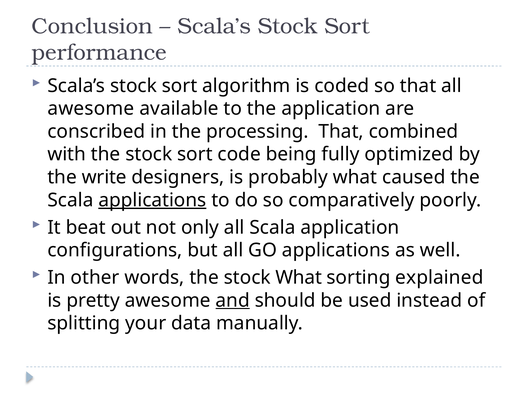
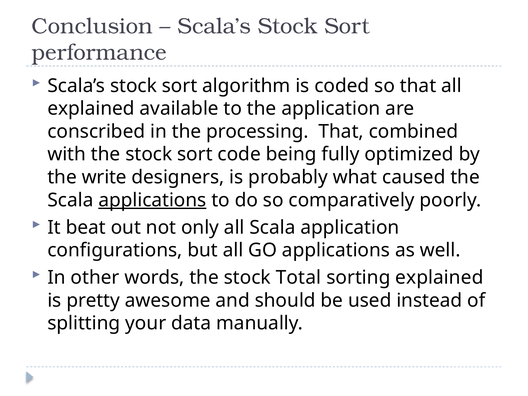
awesome: awesome -> explained (91, 109)
stock What: What -> Total (298, 278)
and underline: present -> none (233, 300)
